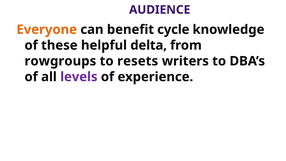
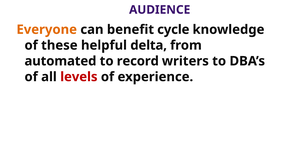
rowgroups: rowgroups -> automated (60, 61)
resets: resets -> record (138, 61)
levels colour: purple -> red (79, 77)
